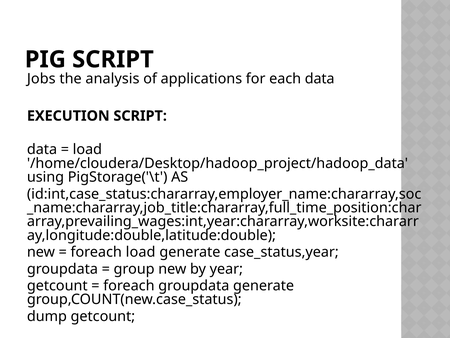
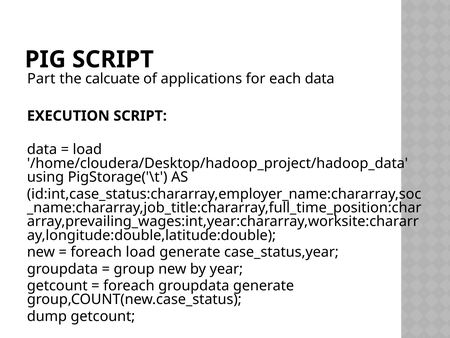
Jobs: Jobs -> Part (41, 79)
analysis: analysis -> calcuate (113, 79)
